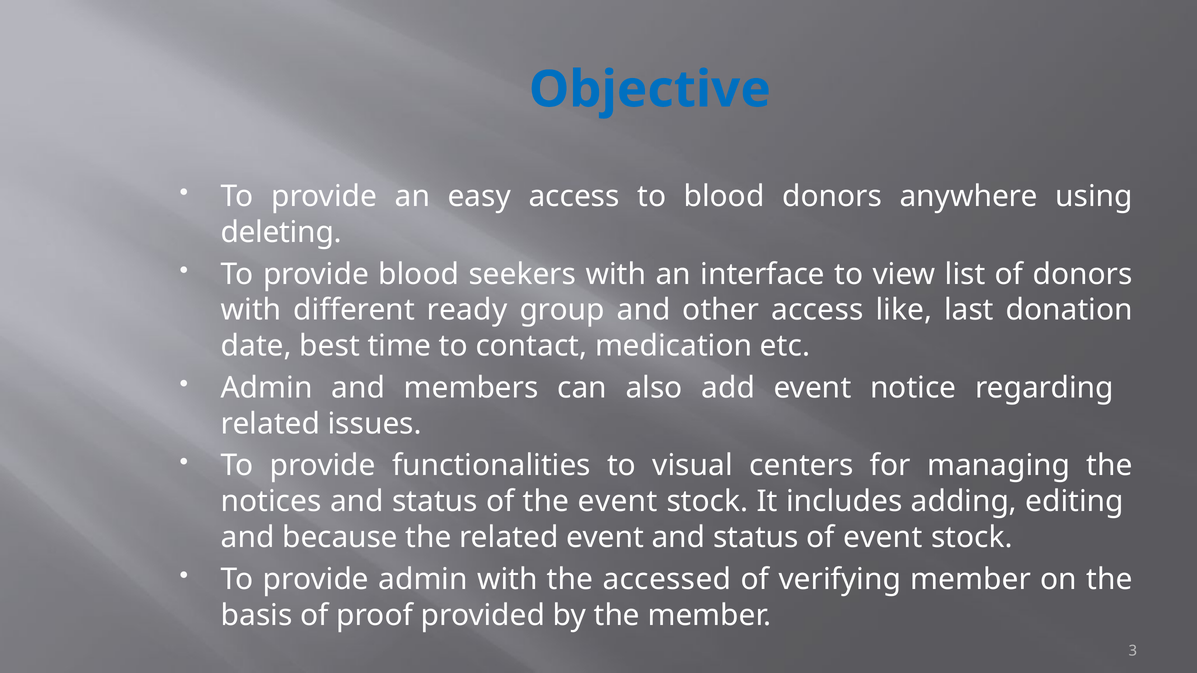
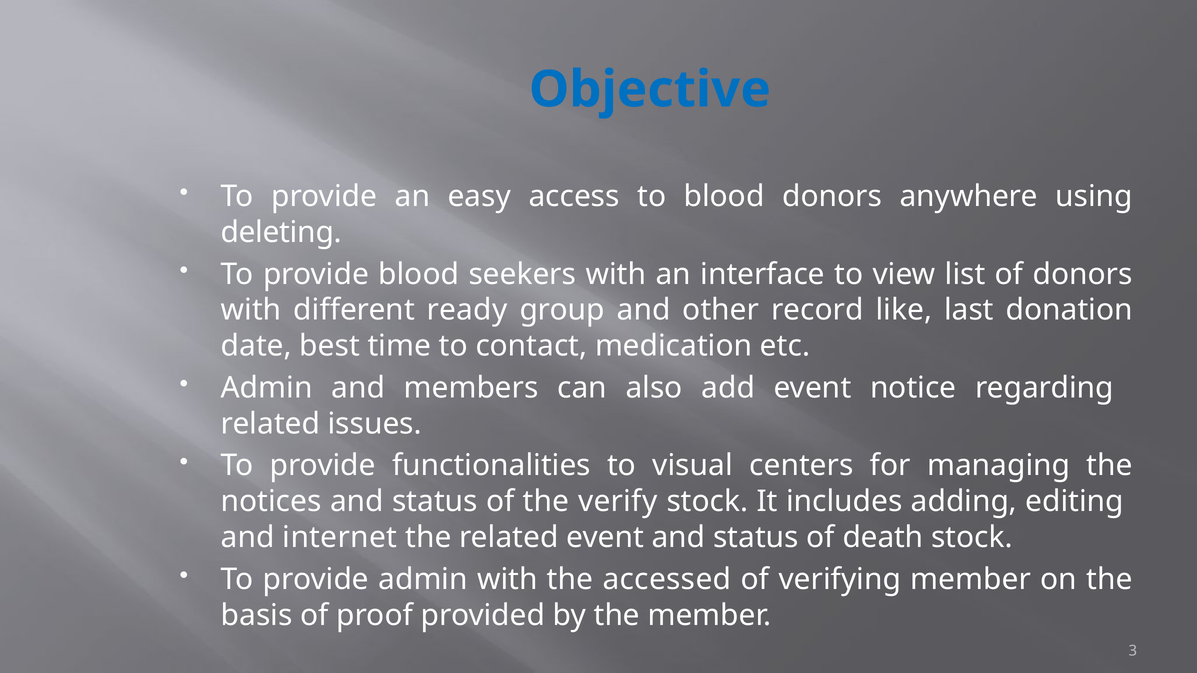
other access: access -> record (817, 310)
the event: event -> verify (618, 502)
because: because -> internet (340, 538)
of event: event -> death (883, 538)
